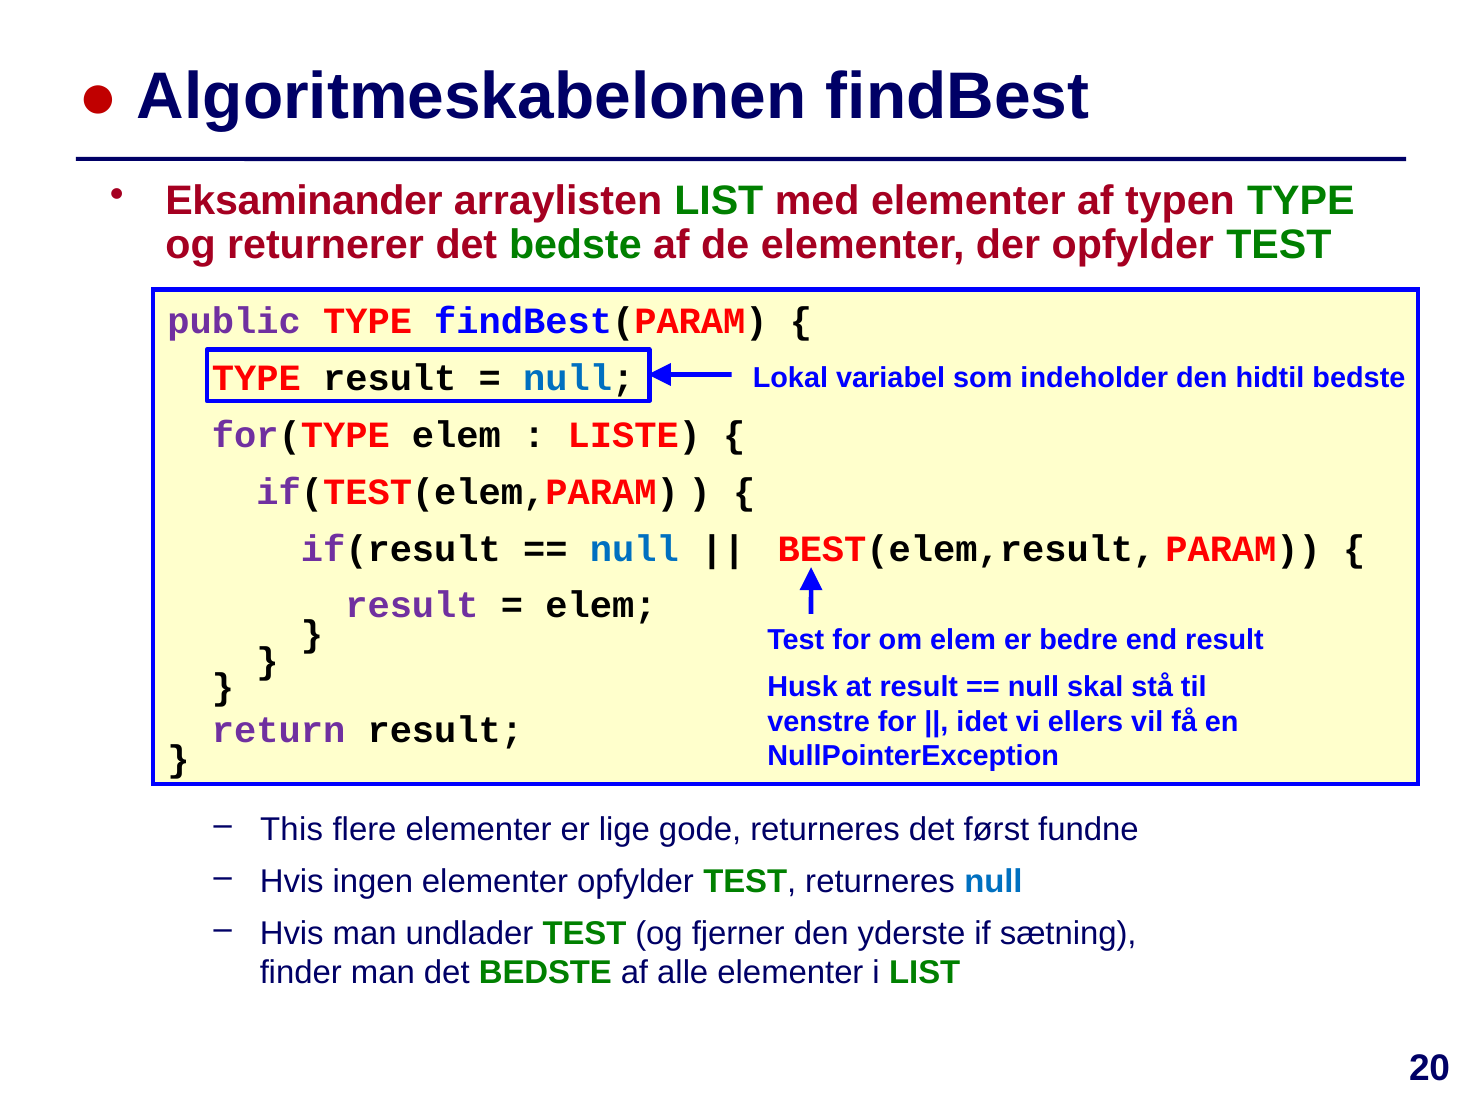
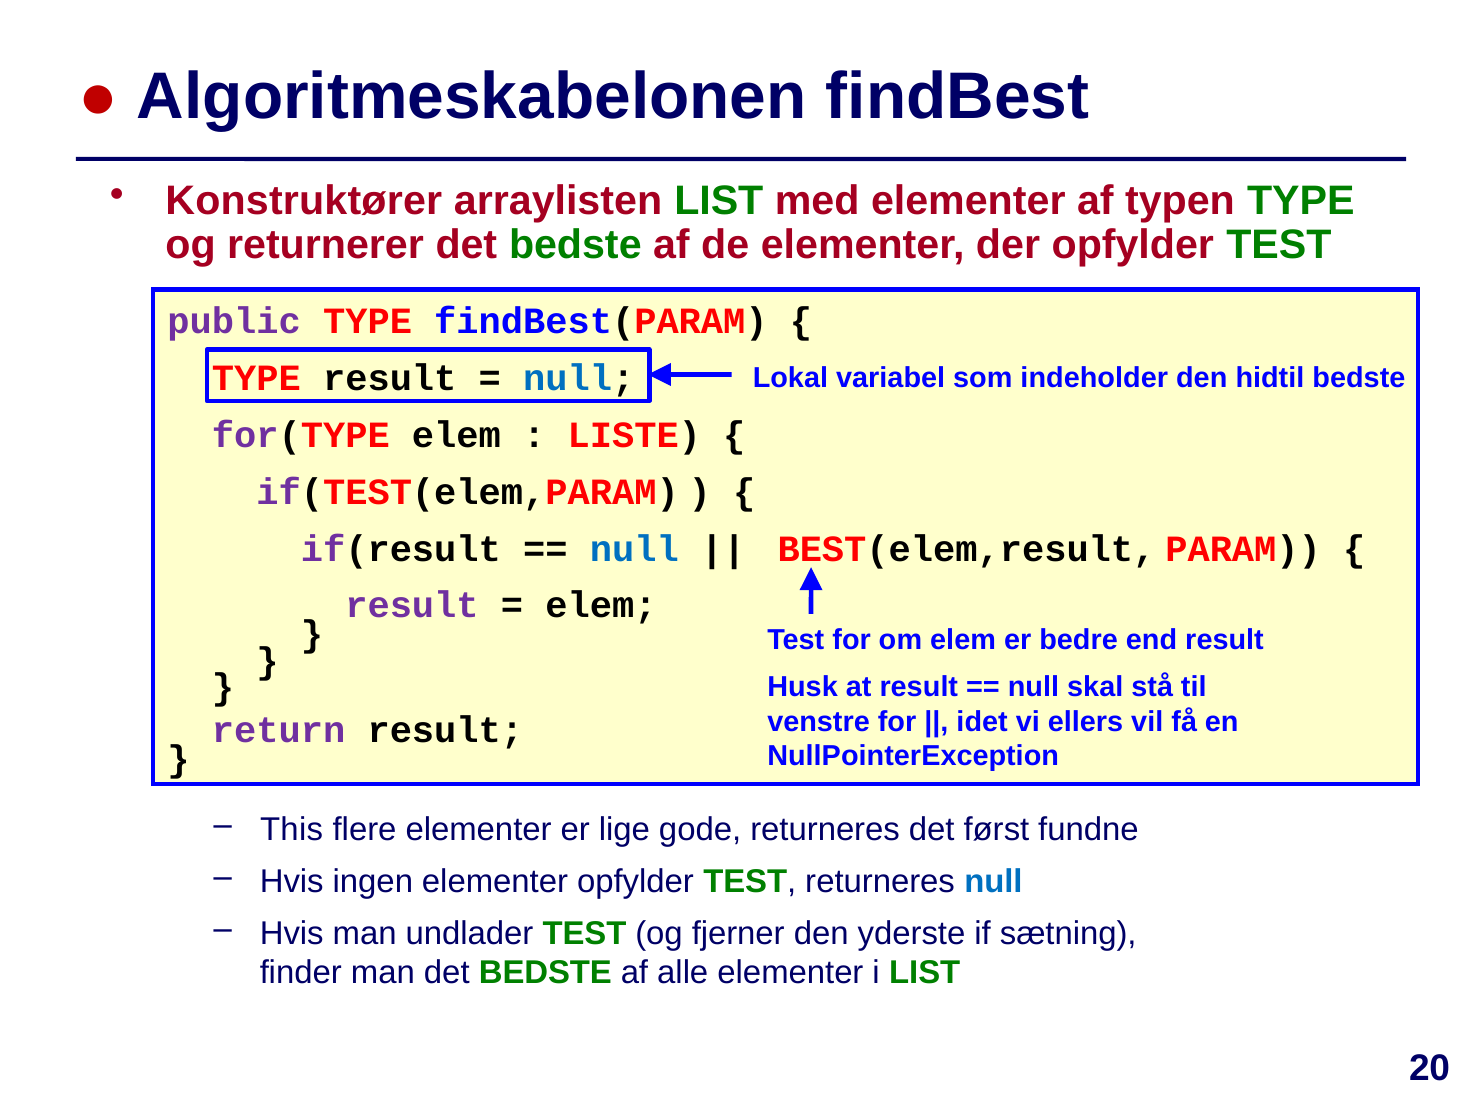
Eksaminander: Eksaminander -> Konstruktører (304, 201)
